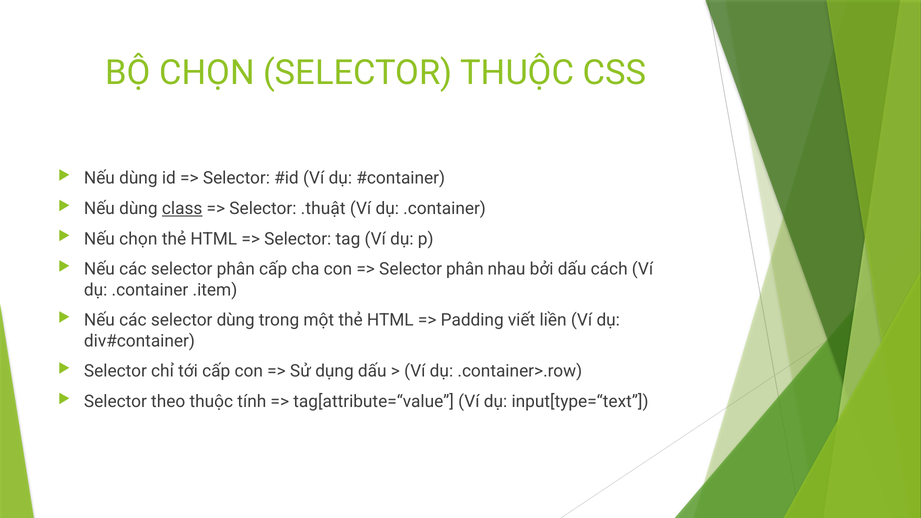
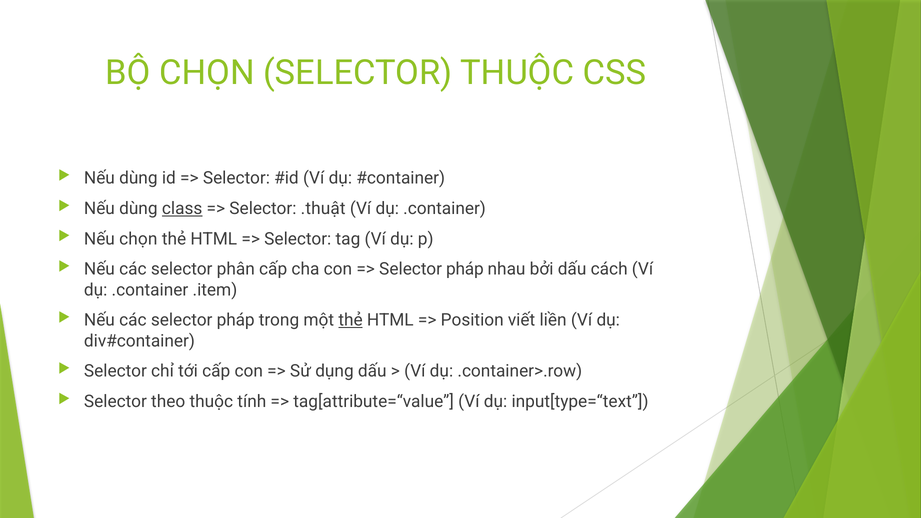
phân: phân -> pháp (465, 269)
các selector dùng: dùng -> pháp (236, 320)
thẻ underline: none -> present (351, 320)
Padding: Padding -> Position (472, 320)
